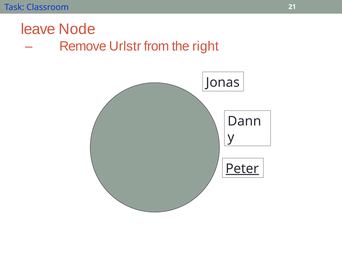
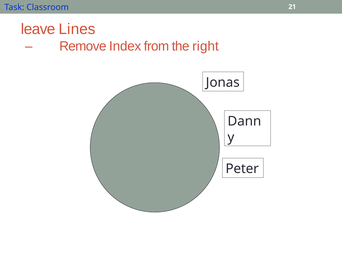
Node: Node -> Lines (77, 29)
Urlstr: Urlstr -> Index (125, 46)
Peter underline: present -> none (242, 168)
